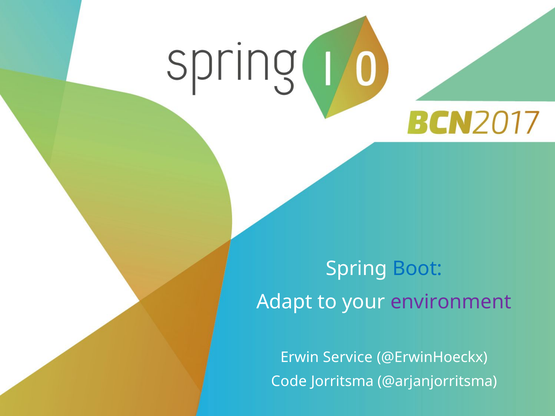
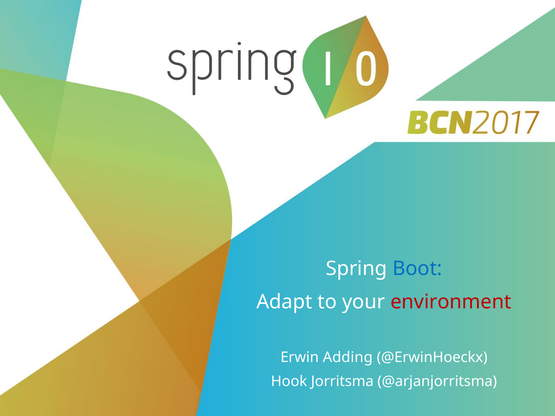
environment colour: purple -> red (451, 302)
Service: Service -> Adding (348, 358)
Code: Code -> Hook (289, 382)
